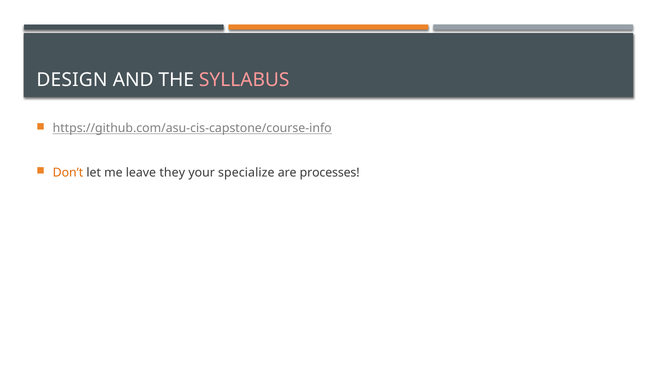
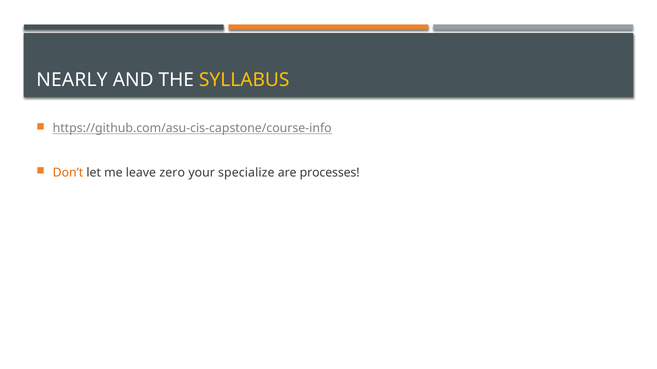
DESIGN: DESIGN -> NEARLY (72, 80)
SYLLABUS colour: pink -> yellow (244, 80)
they: they -> zero (172, 173)
